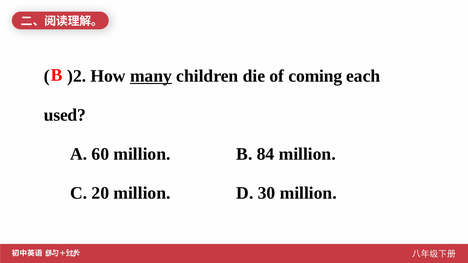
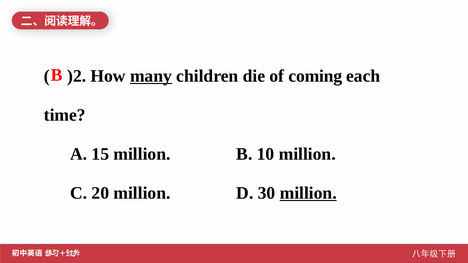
used: used -> time (65, 115)
60: 60 -> 15 (100, 154)
84: 84 -> 10 (266, 154)
million underline: none -> present (308, 193)
